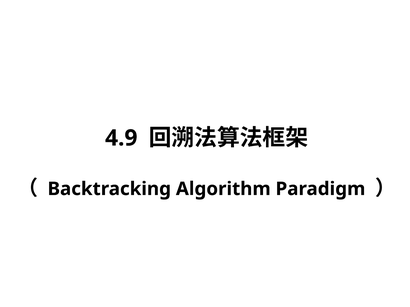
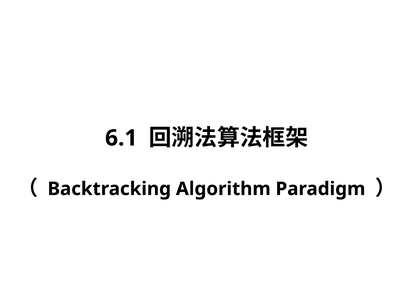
4.9: 4.9 -> 6.1 (121, 138)
